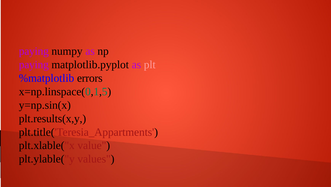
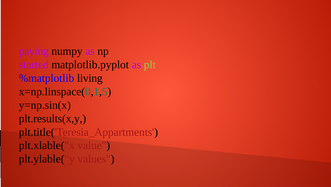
paying: paying -> started (34, 65)
plt colour: pink -> light green (150, 65)
errors: errors -> living (90, 78)
